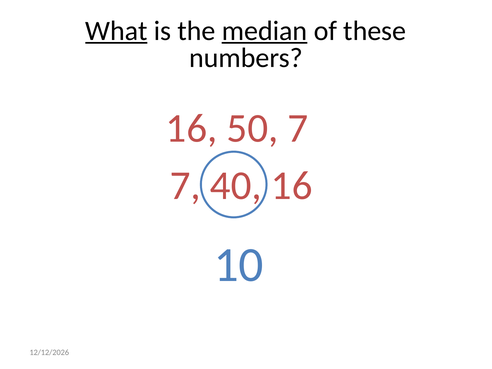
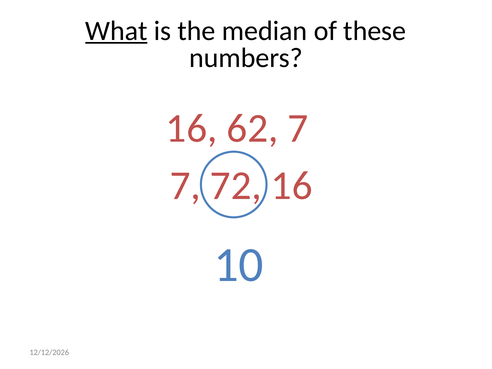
median underline: present -> none (265, 31)
50: 50 -> 62 (252, 128)
40: 40 -> 72 (236, 186)
